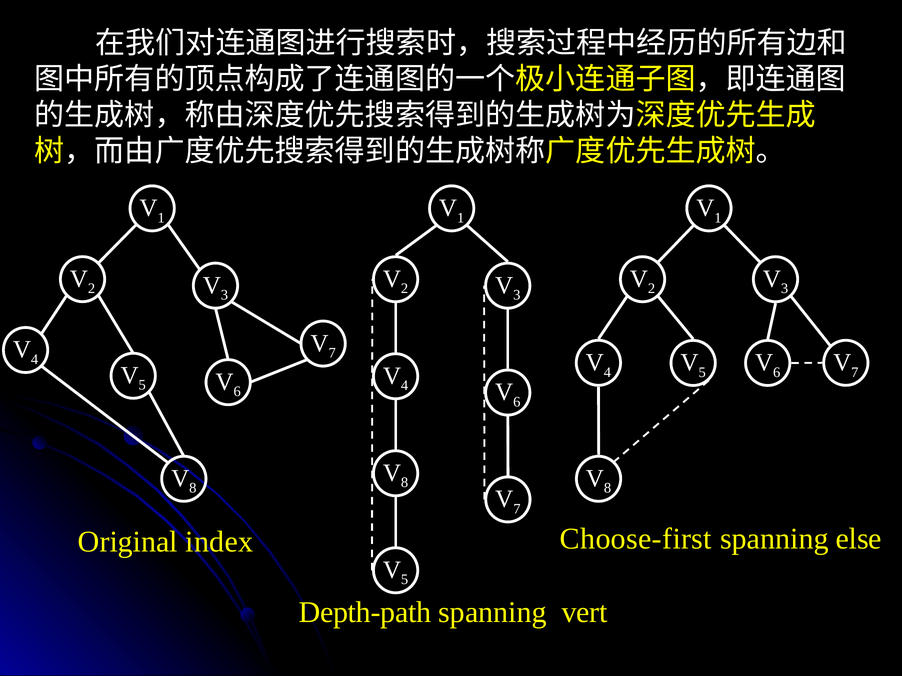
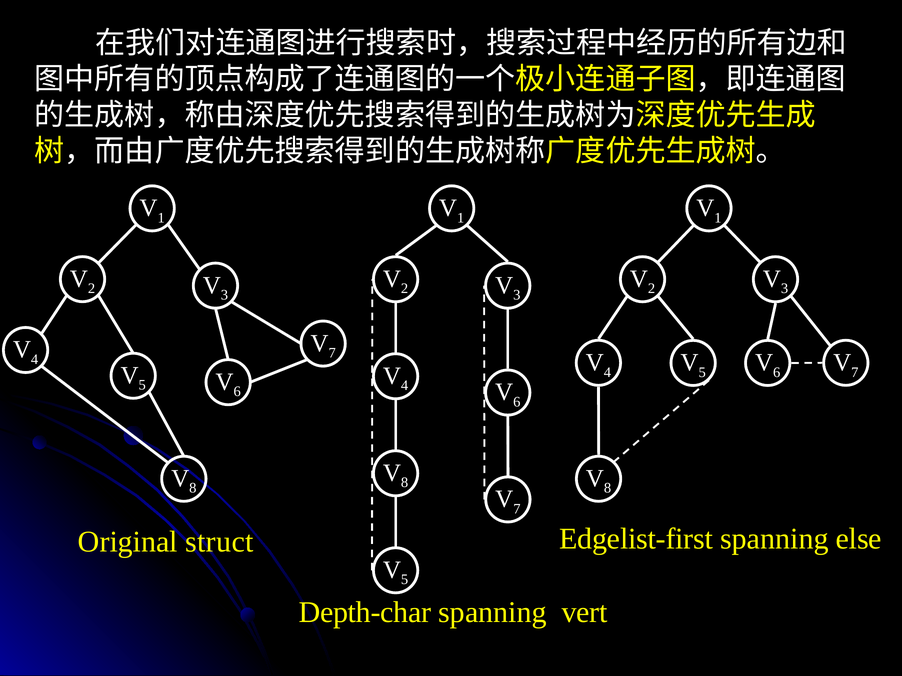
Choose-first: Choose-first -> Edgelist-first (636, 539)
index: index -> struct (219, 542)
Depth-path: Depth-path -> Depth-char (365, 613)
